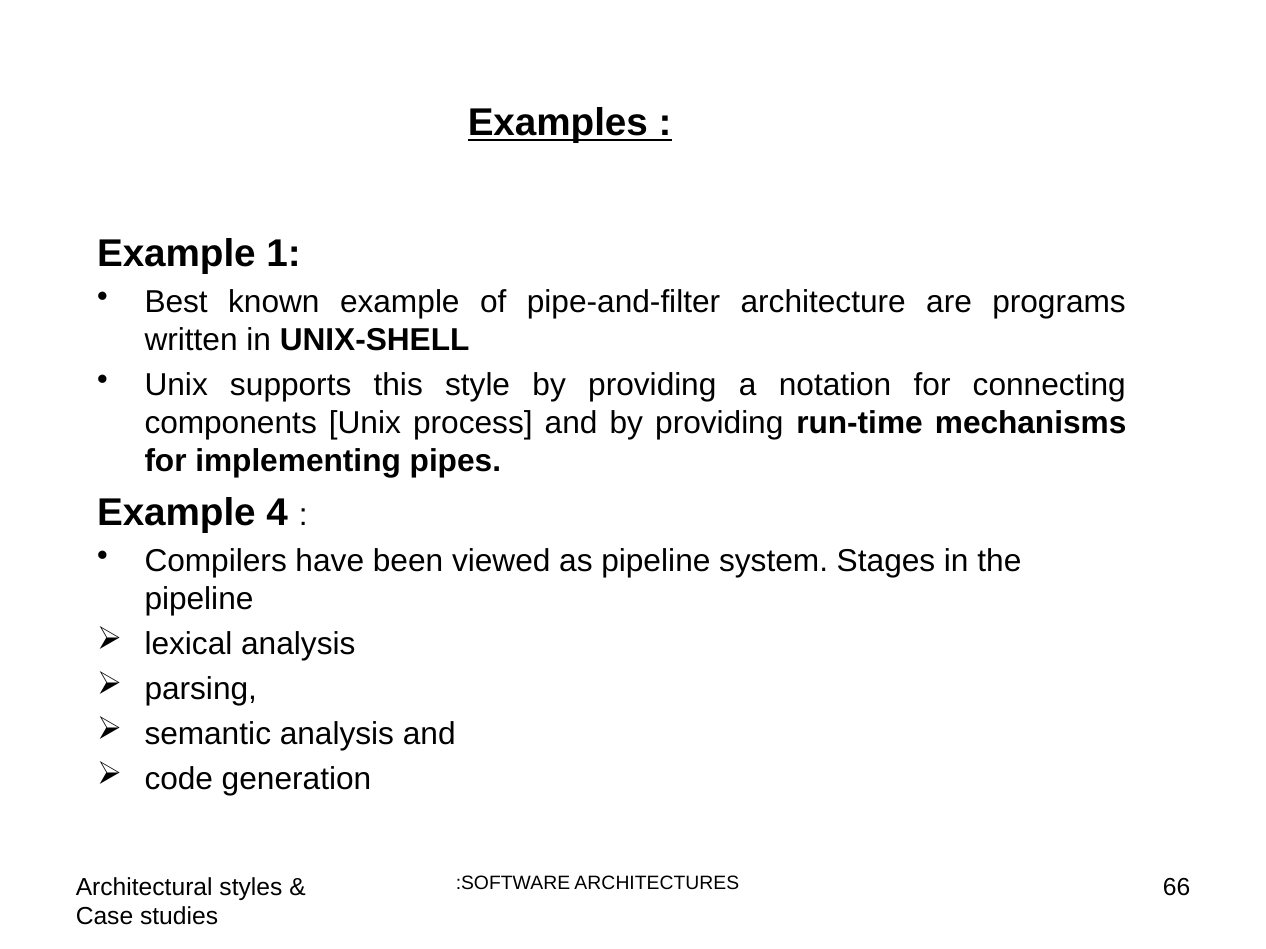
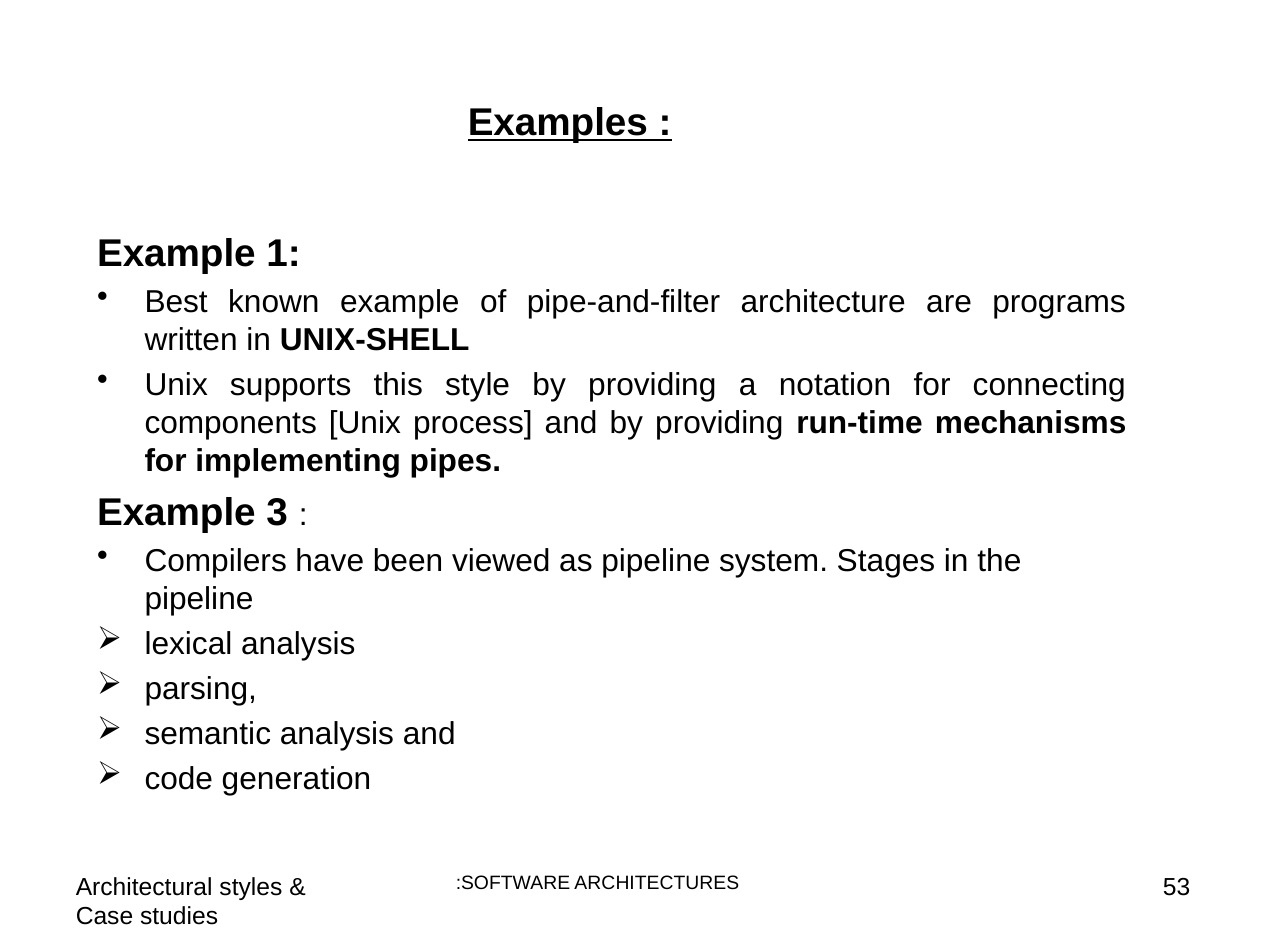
4: 4 -> 3 (277, 513)
66: 66 -> 53 (1177, 887)
